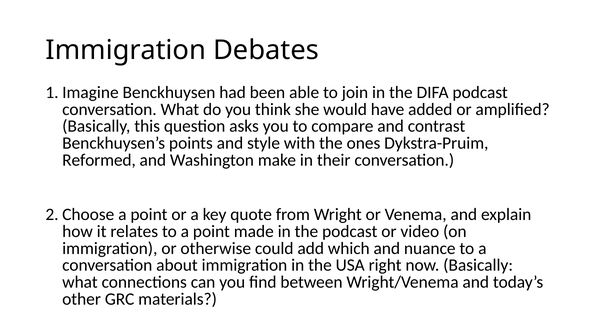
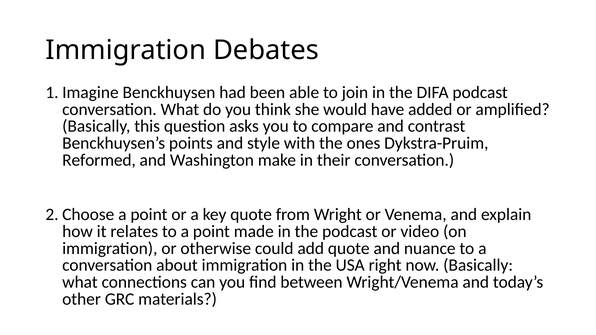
add which: which -> quote (349, 248)
